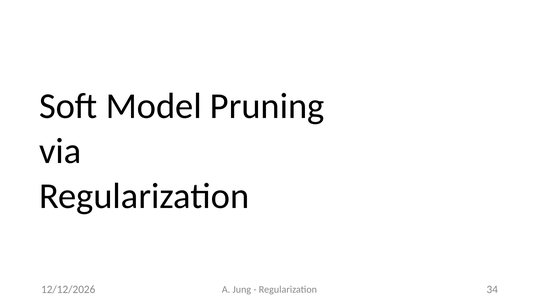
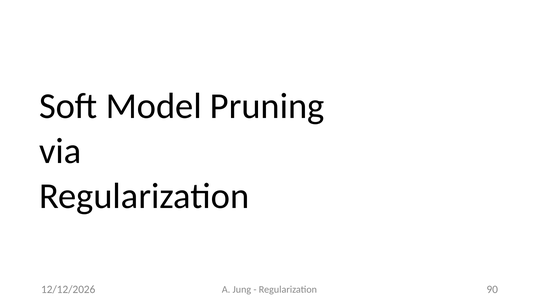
34: 34 -> 90 (492, 290)
